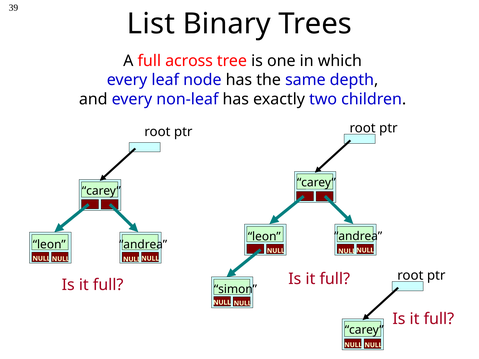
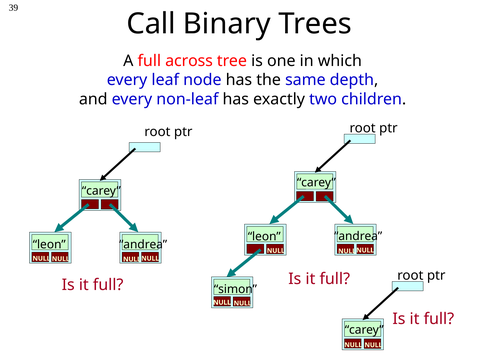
List: List -> Call (151, 24)
